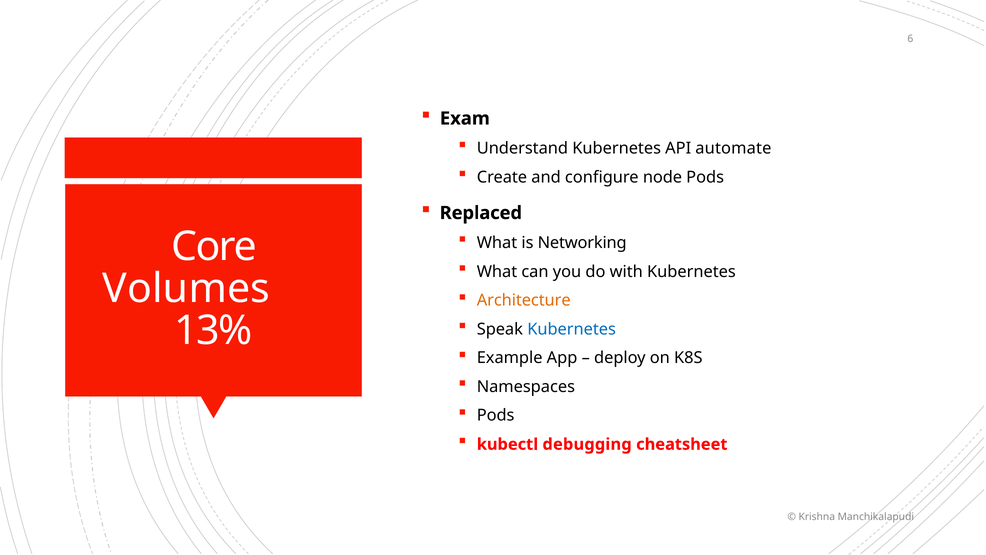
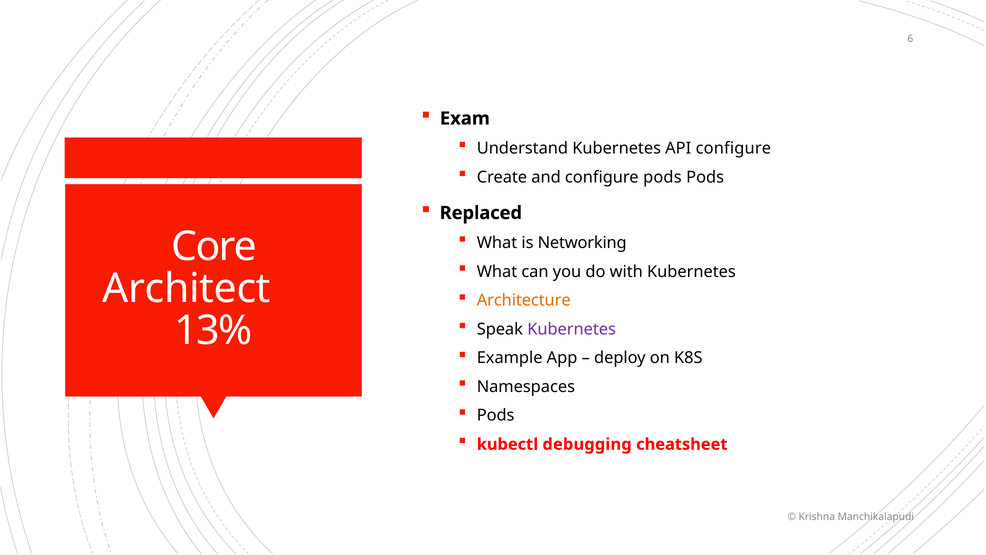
API automate: automate -> configure (733, 148)
configure node: node -> pods (662, 177)
Volumes: Volumes -> Architect (187, 288)
Kubernetes colour: blue -> purple (572, 329)
